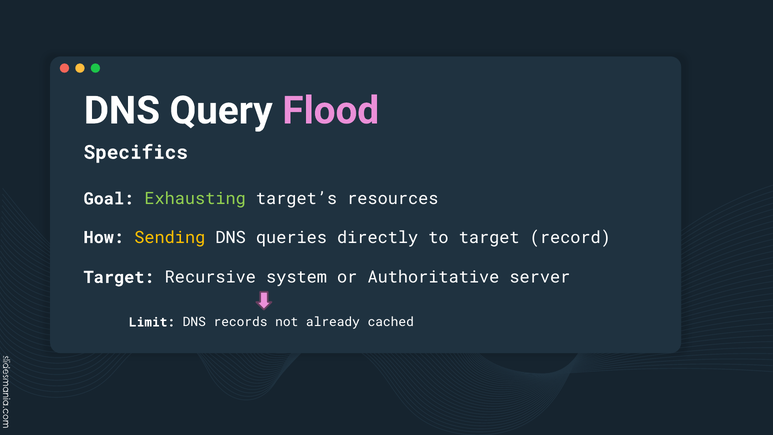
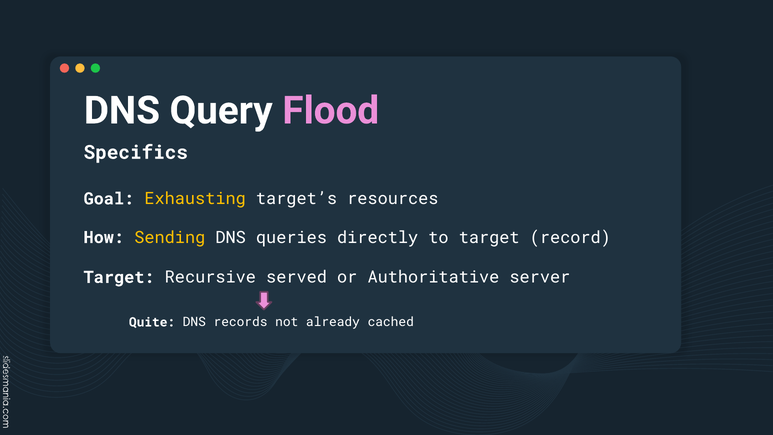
Exhausting colour: light green -> yellow (195, 199)
system: system -> served (297, 277)
Limit: Limit -> Quite (152, 322)
